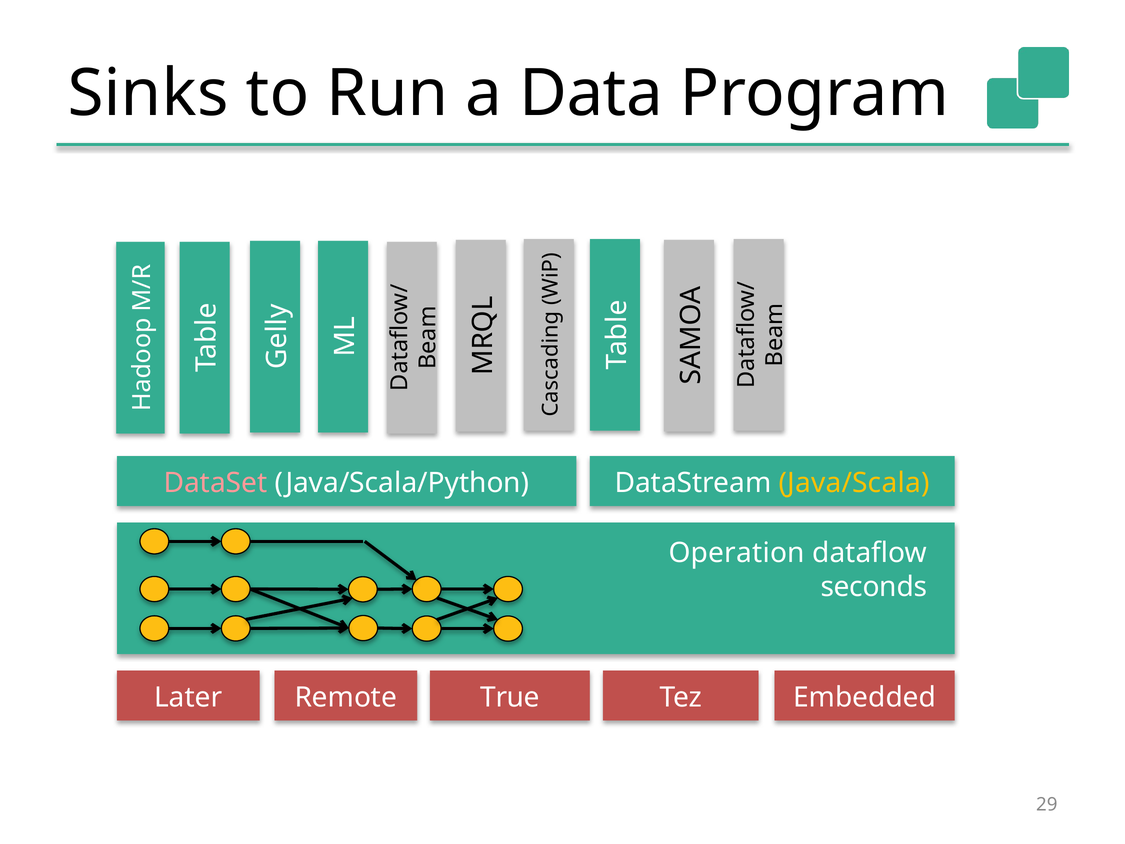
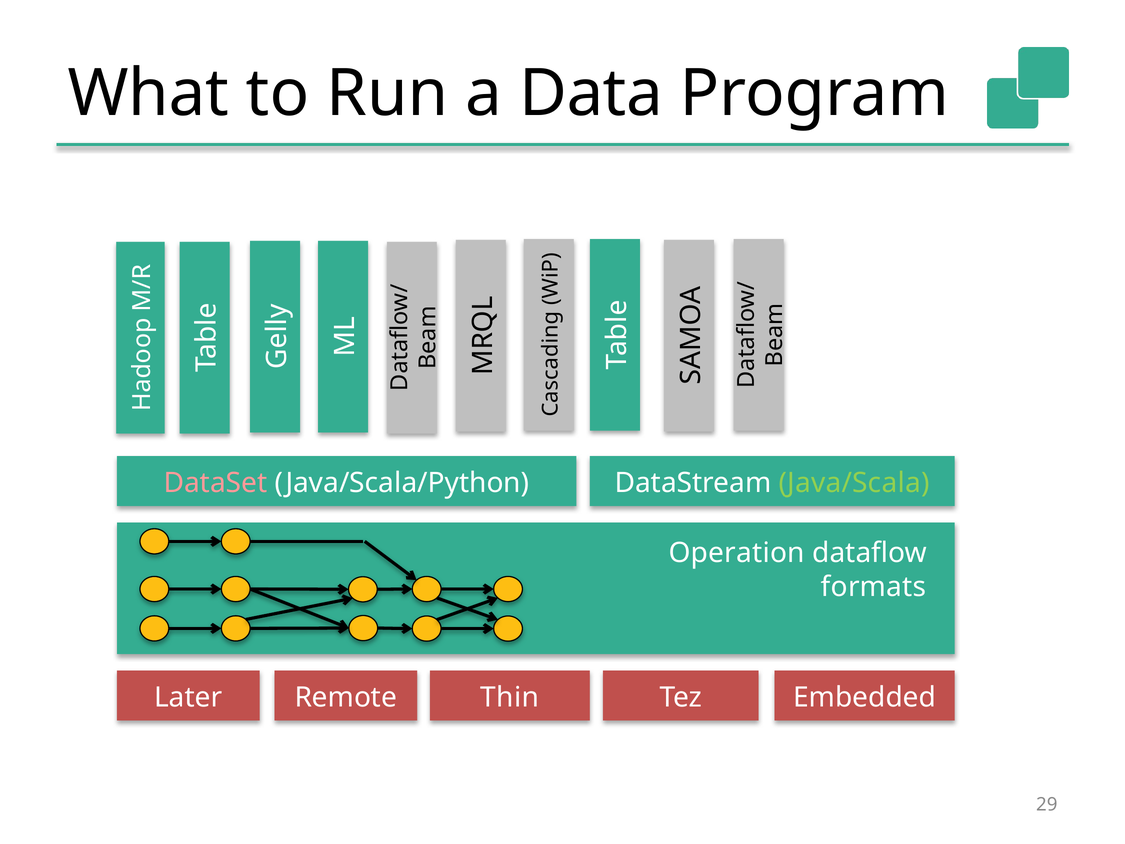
Sinks: Sinks -> What (148, 94)
Java/Scala colour: yellow -> light green (854, 483)
seconds: seconds -> formats (874, 587)
True: True -> Thin (510, 697)
